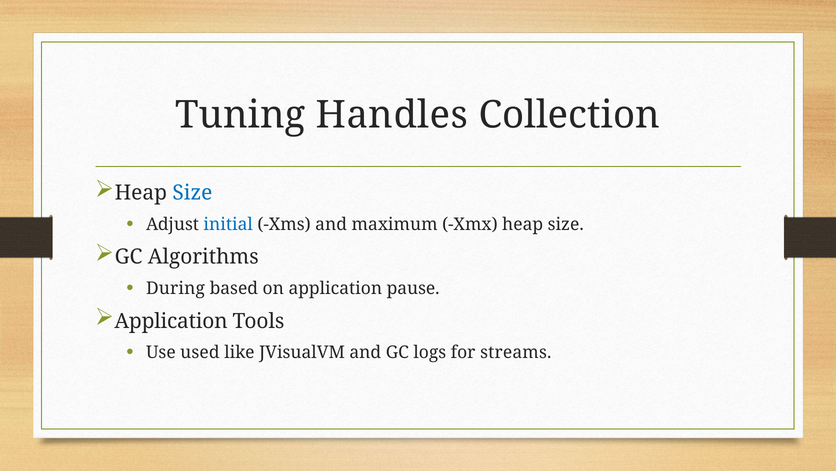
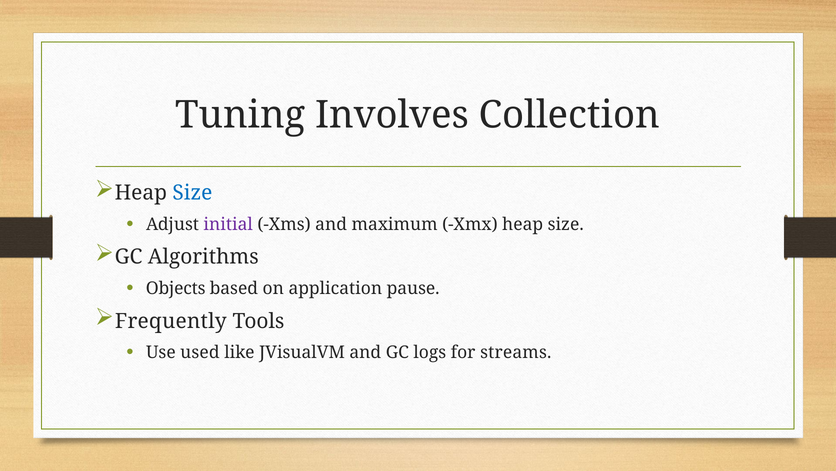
Handles: Handles -> Involves (392, 115)
initial colour: blue -> purple (228, 224)
During: During -> Objects (176, 288)
Application: Application -> Frequently (171, 321)
